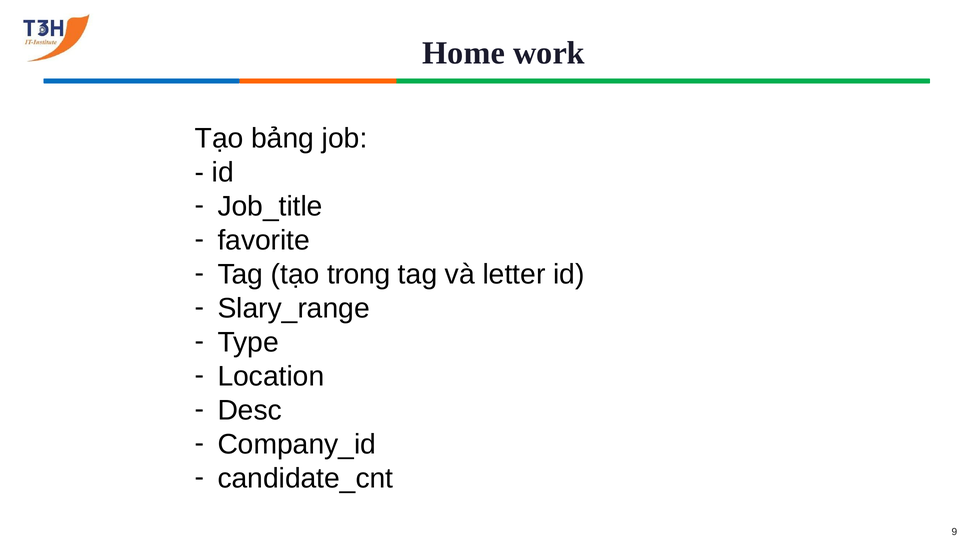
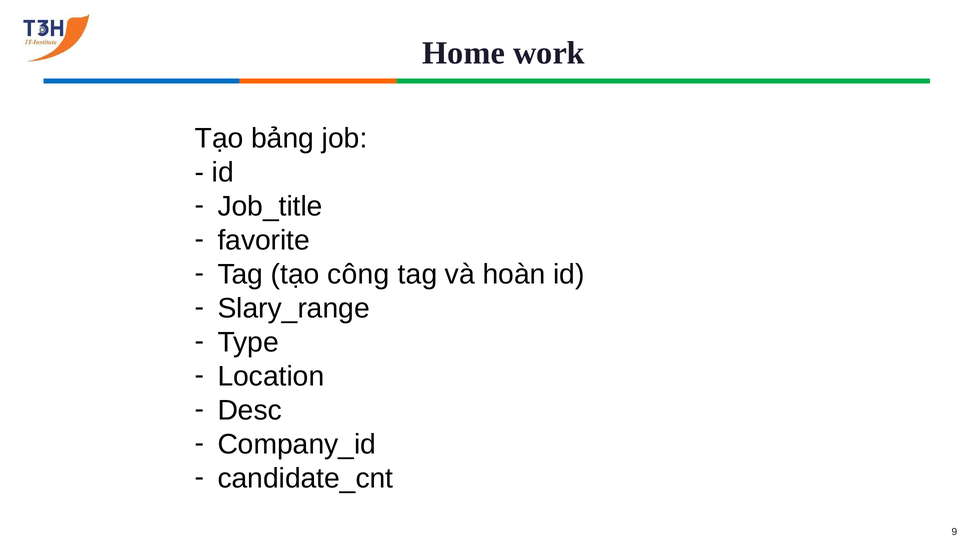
trong: trong -> công (359, 274)
letter: letter -> hoàn (514, 274)
